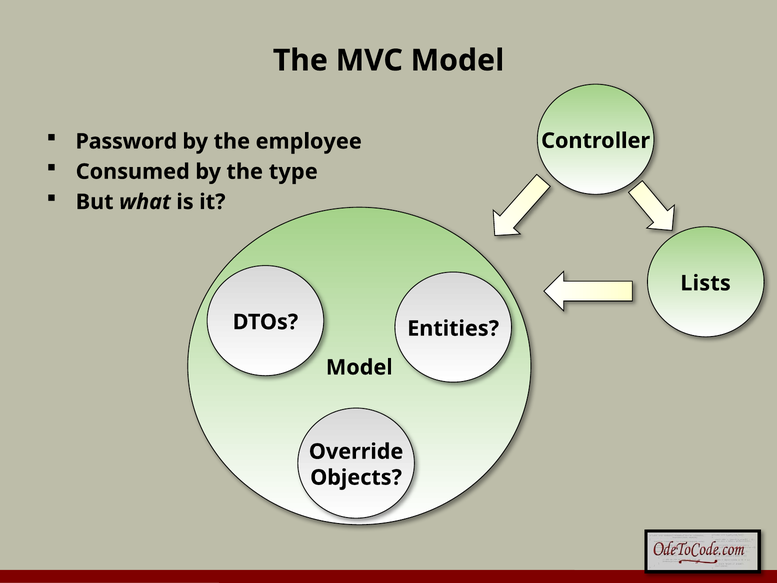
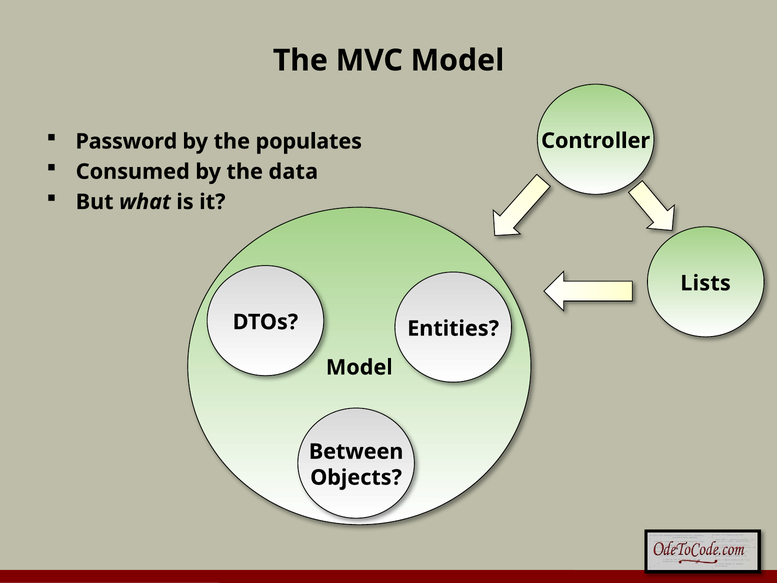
employee: employee -> populates (309, 141)
type: type -> data (293, 172)
Override: Override -> Between (356, 451)
